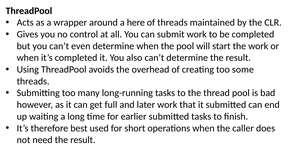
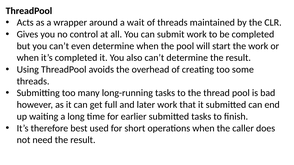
here: here -> wait (136, 23)
